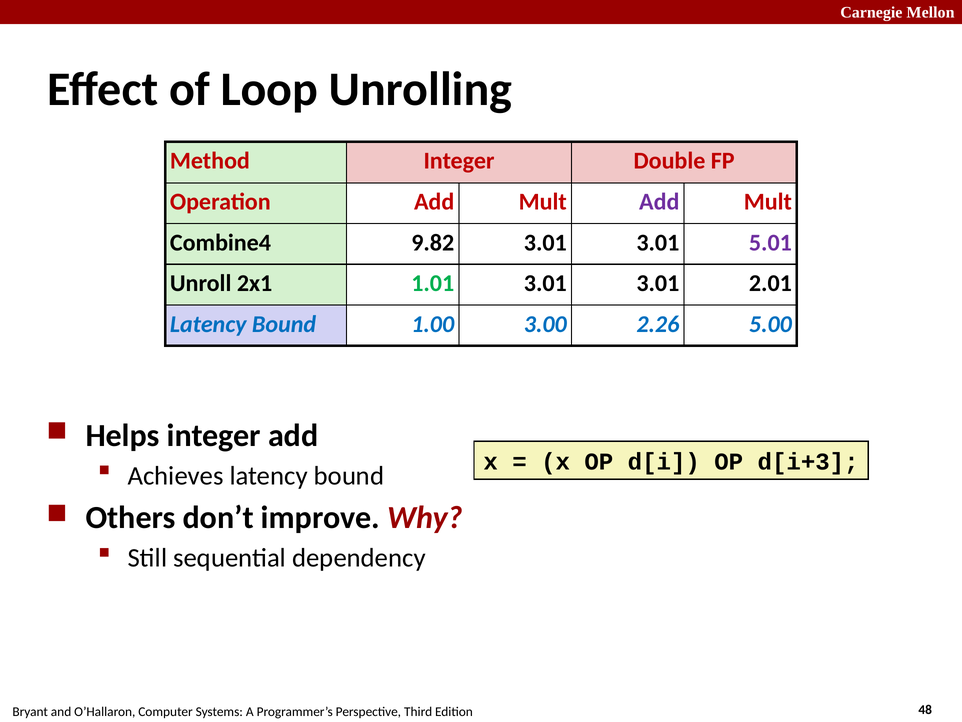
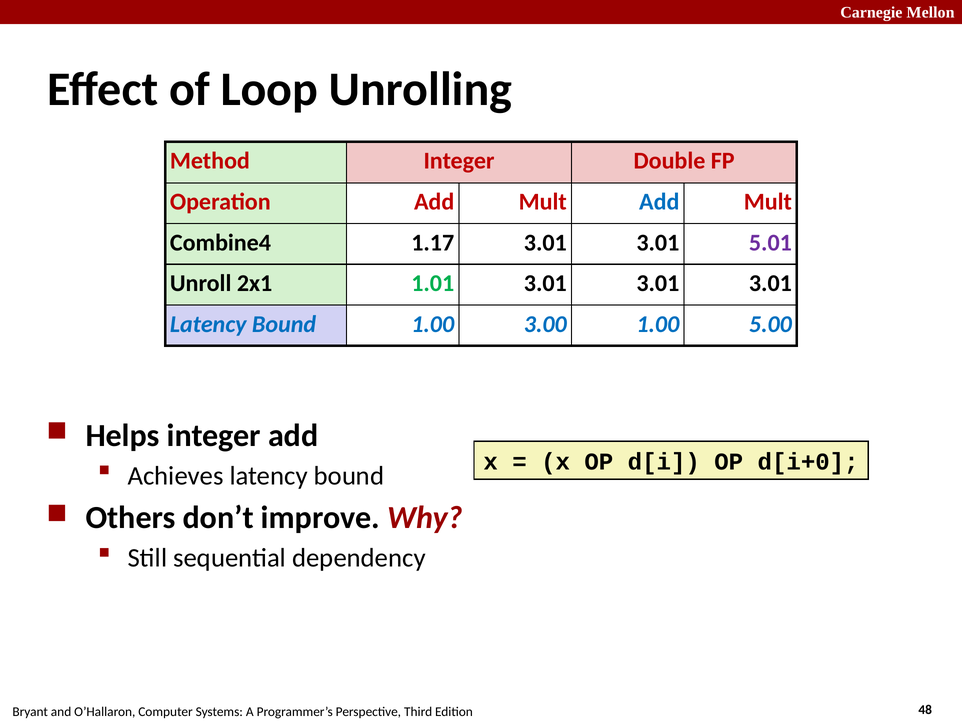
Add colour: purple -> blue (659, 202)
9.82: 9.82 -> 1.17 (433, 243)
3.01 3.01 2.01: 2.01 -> 3.01 (770, 283)
3.00 2.26: 2.26 -> 1.00 (658, 324)
d[i+3: d[i+3 -> d[i+0 (808, 462)
